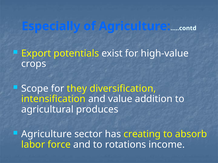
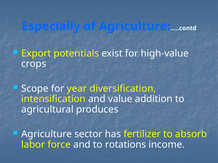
they: they -> year (77, 89)
creating: creating -> fertilizer (142, 135)
